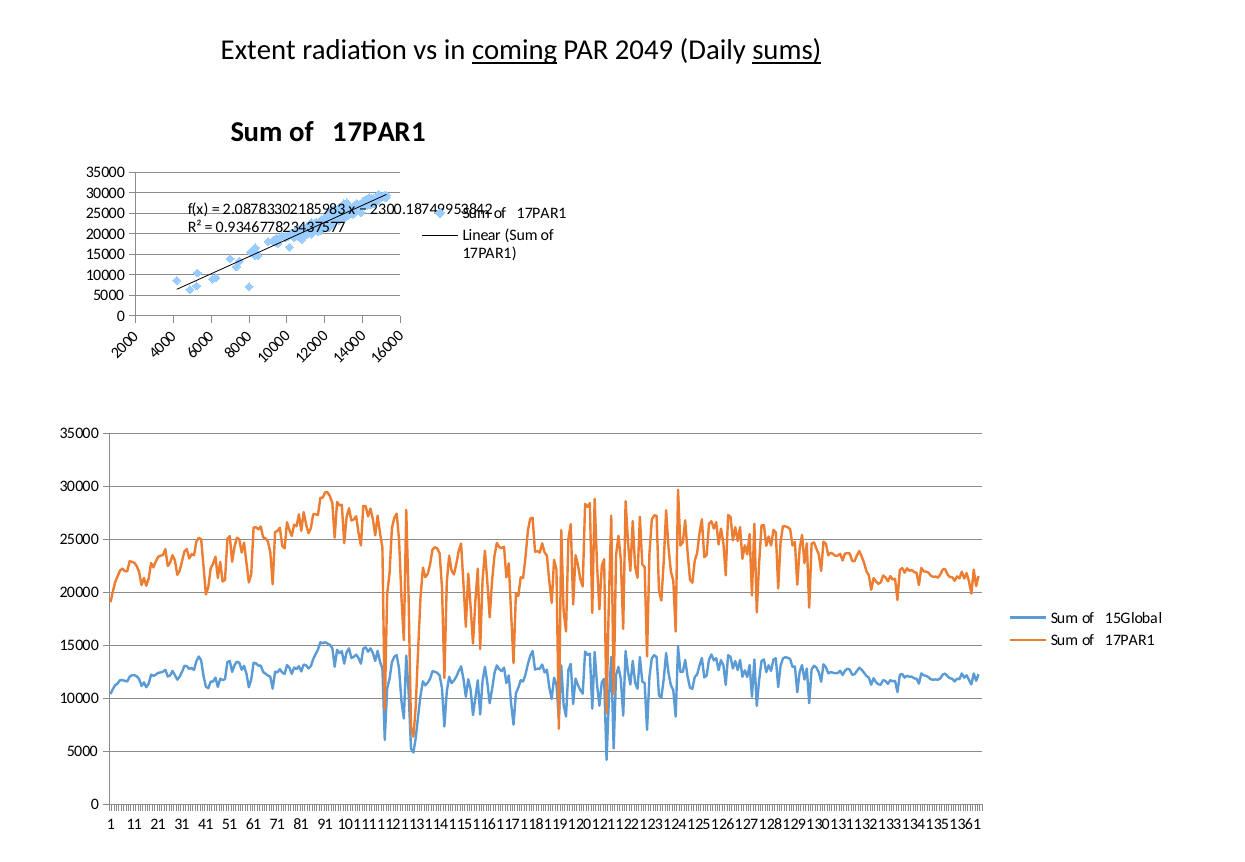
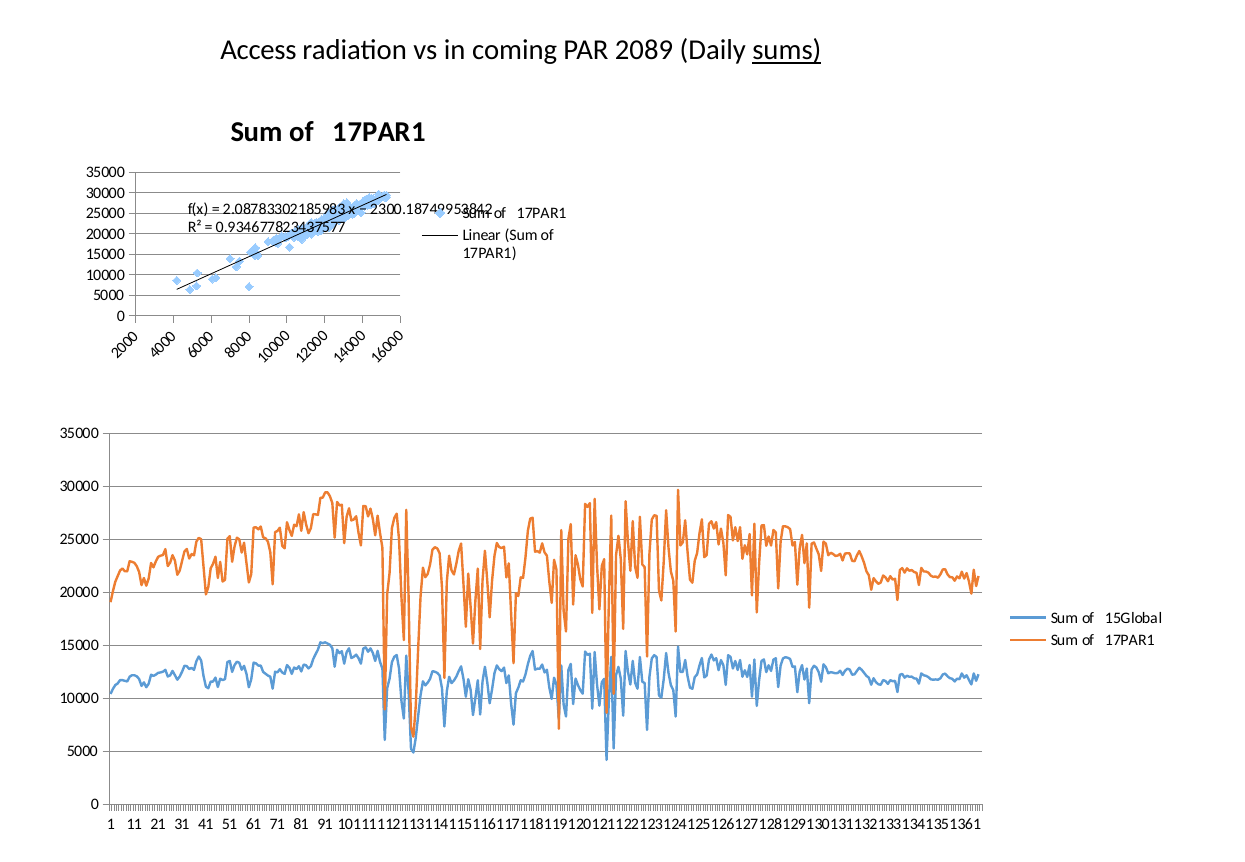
Extent: Extent -> Access (258, 50)
coming underline: present -> none (515, 50)
2049: 2049 -> 2089 (644, 50)
